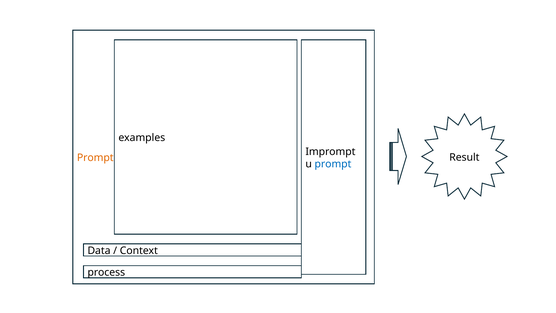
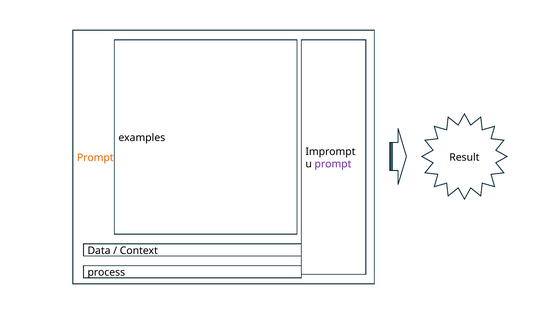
prompt colour: blue -> purple (333, 164)
